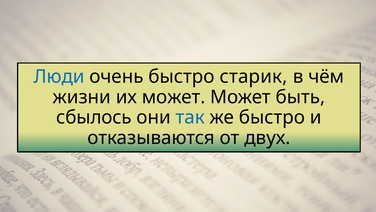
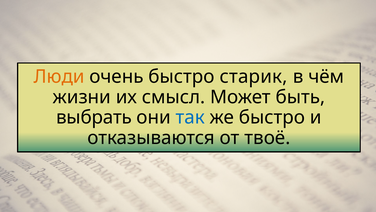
Люди colour: blue -> orange (59, 77)
их может: может -> смысл (174, 97)
сбылось: сбылось -> выбрать (94, 117)
двух: двух -> твоё (267, 138)
